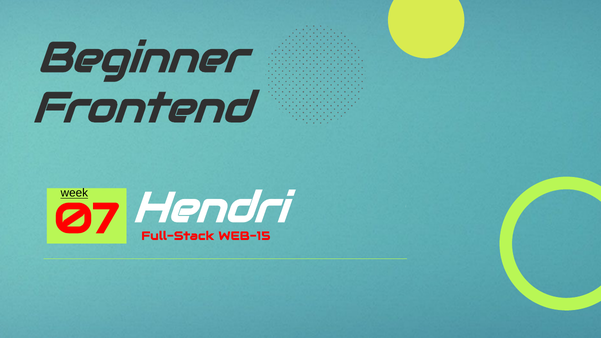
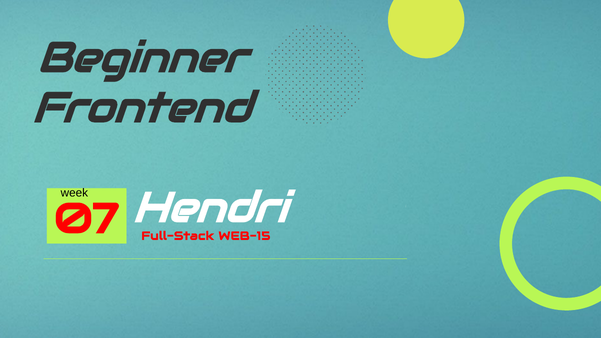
week underline: present -> none (74, 193)
